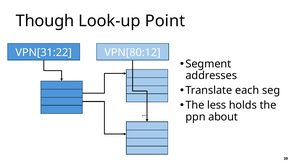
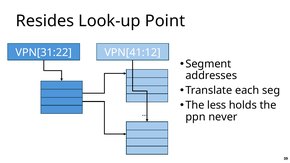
Though: Though -> Resides (45, 21)
VPN[80:12: VPN[80:12 -> VPN[41:12 (133, 53)
about: about -> never (223, 117)
